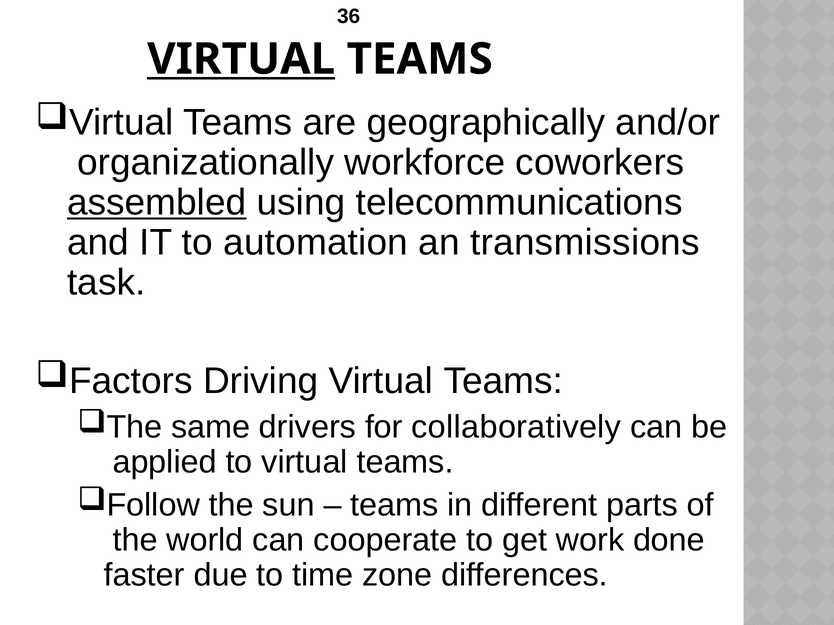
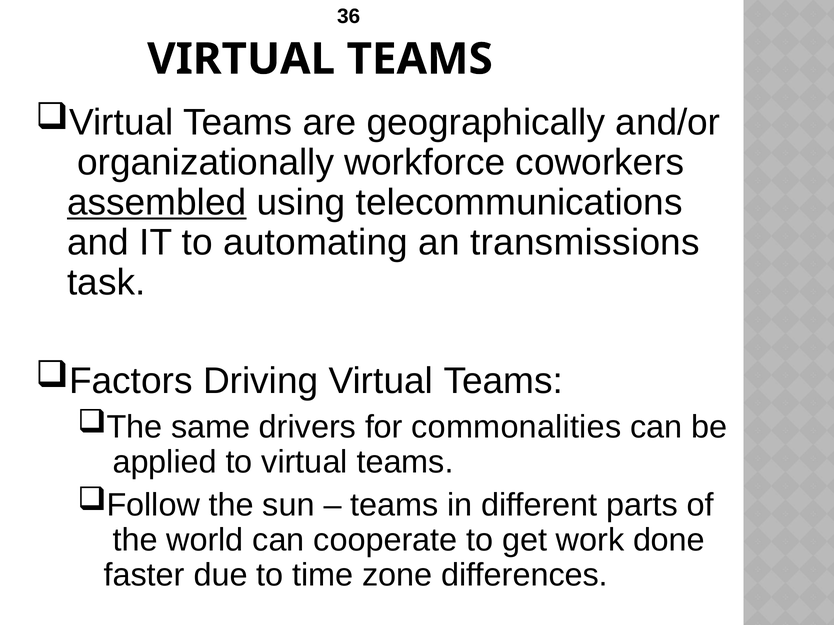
VIRTUAL underline: present -> none (241, 59)
automation: automation -> automating (316, 243)
collaboratively: collaboratively -> commonalities (516, 427)
